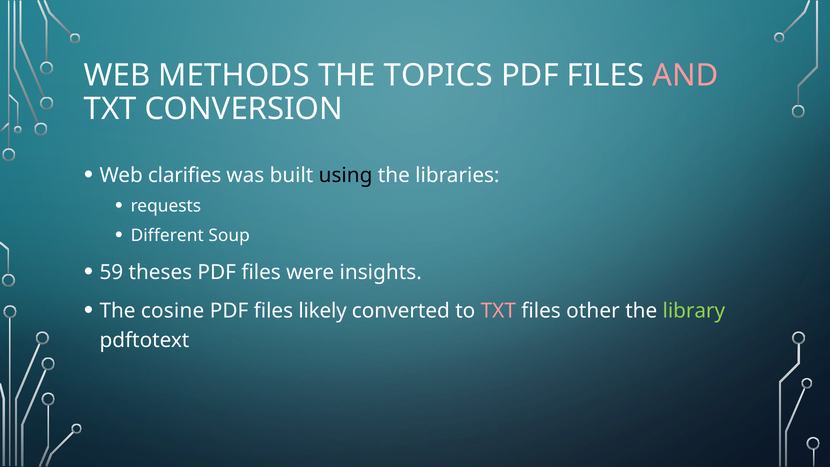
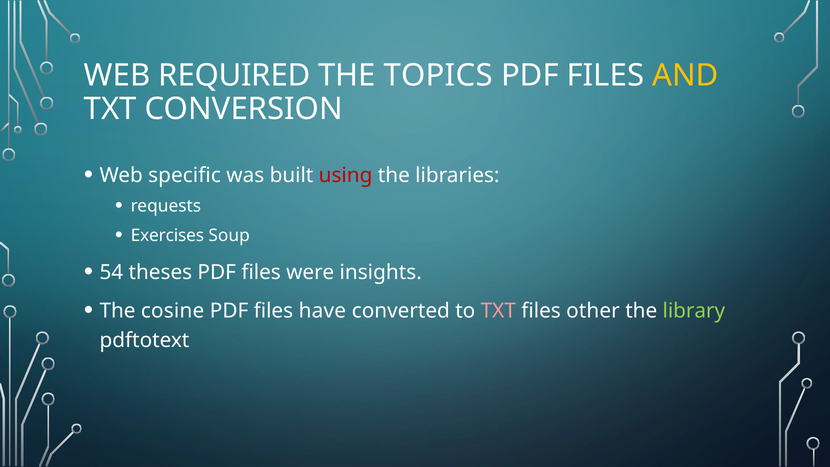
METHODS: METHODS -> REQUIRED (234, 75)
AND colour: pink -> yellow (685, 75)
clarifies: clarifies -> specific (185, 175)
using colour: black -> red (346, 175)
Different: Different -> Exercises (167, 235)
59: 59 -> 54 (111, 272)
likely: likely -> have (322, 311)
